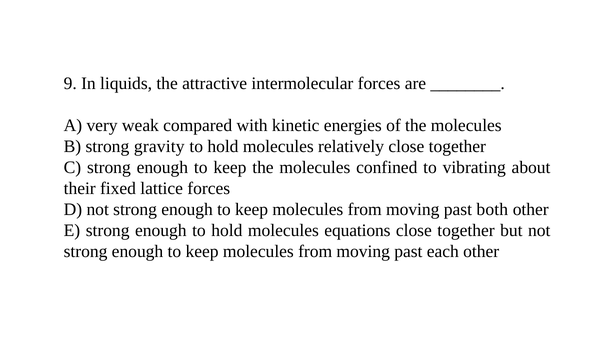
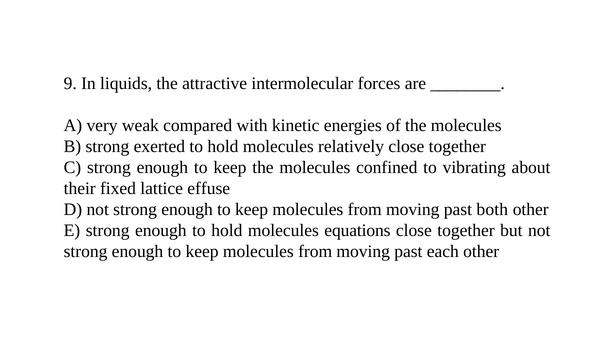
gravity: gravity -> exerted (159, 146)
lattice forces: forces -> effuse (209, 189)
